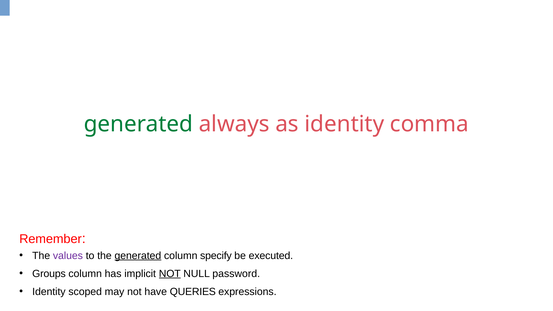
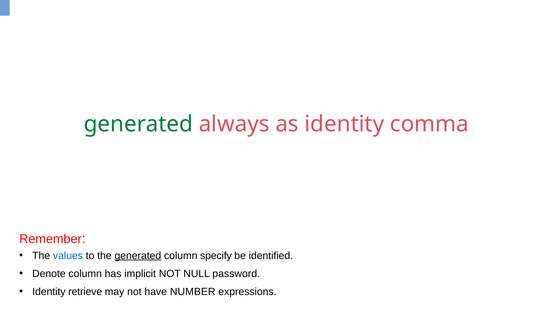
values colour: purple -> blue (68, 256)
executed: executed -> identified (271, 256)
Groups: Groups -> Denote (49, 274)
NOT underline: present -> none (170, 274)
scoped: scoped -> retrieve (85, 292)
QUERIES: QUERIES -> NUMBER (193, 292)
